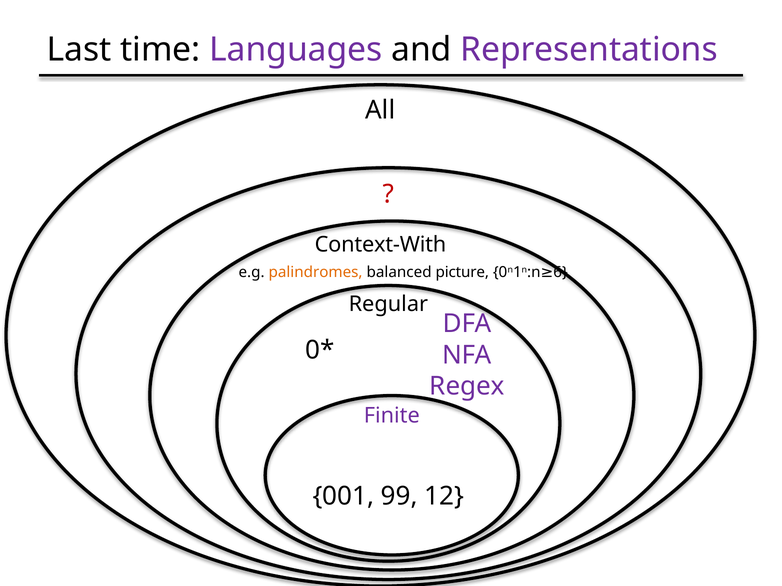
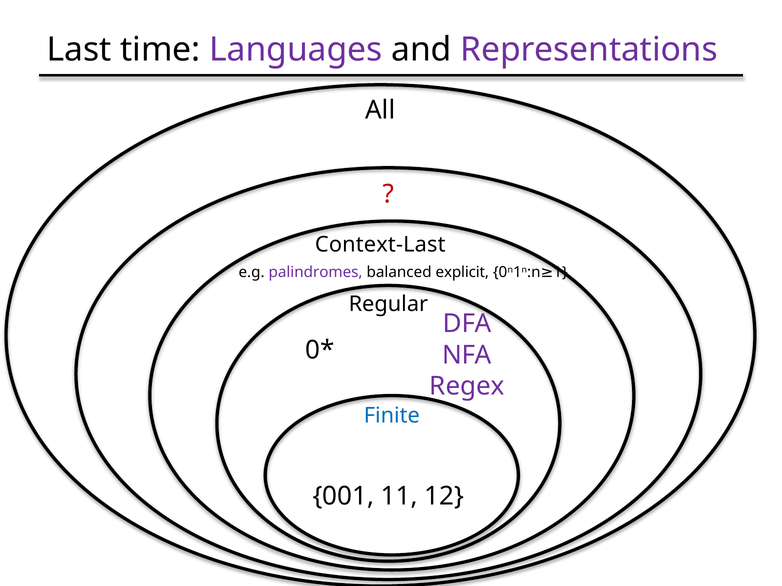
Context-With: Context-With -> Context-Last (380, 245)
palindromes colour: orange -> purple (316, 272)
picture: picture -> explicit (462, 272)
6: 6 -> 1 (561, 272)
Finite colour: purple -> blue (392, 416)
99: 99 -> 11 (399, 496)
